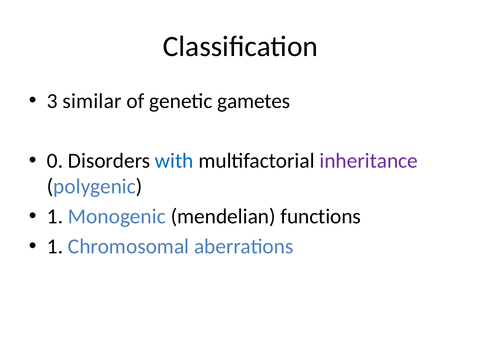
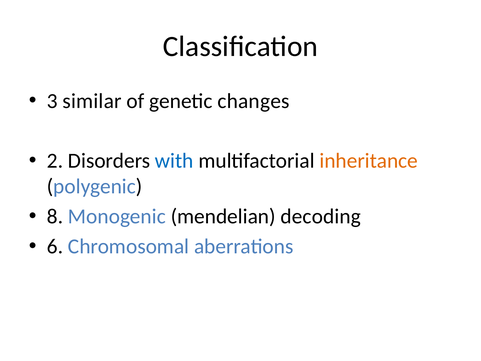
gametes: gametes -> changes (254, 101)
0: 0 -> 2 (55, 161)
inheritance colour: purple -> orange (369, 161)
1: 1 -> 8 (55, 216)
functions: functions -> decoding (321, 216)
1: 1 -> 6 (55, 246)
